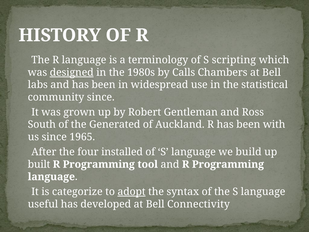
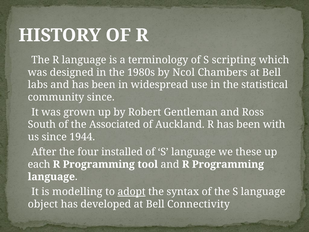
designed underline: present -> none (72, 72)
Calls: Calls -> Ncol (184, 72)
Generated: Generated -> Associated (115, 124)
1965: 1965 -> 1944 (82, 137)
build: build -> these (249, 152)
built: built -> each (39, 164)
categorize: categorize -> modelling (77, 192)
useful: useful -> object (43, 204)
